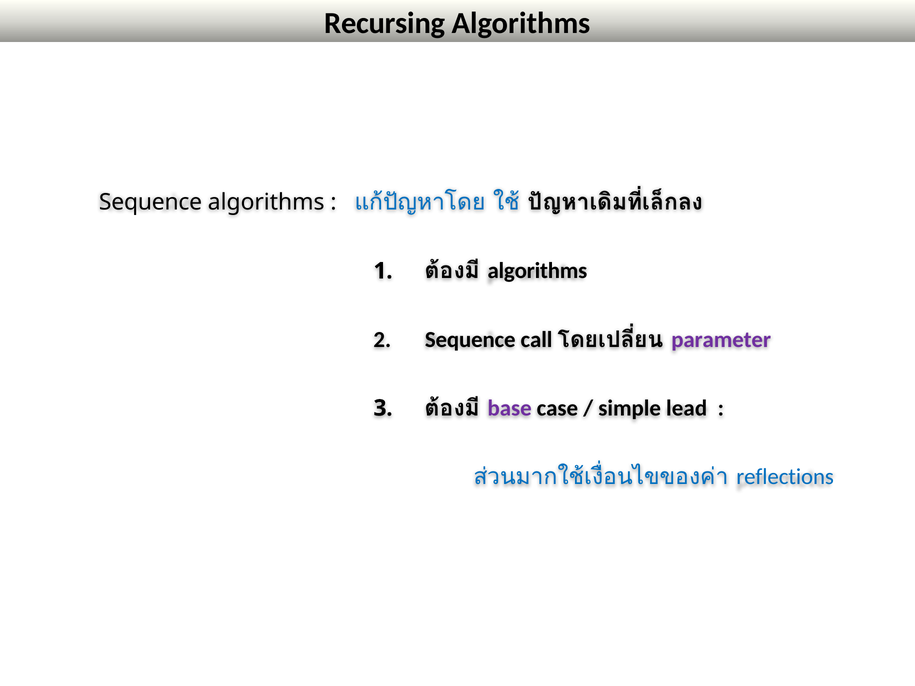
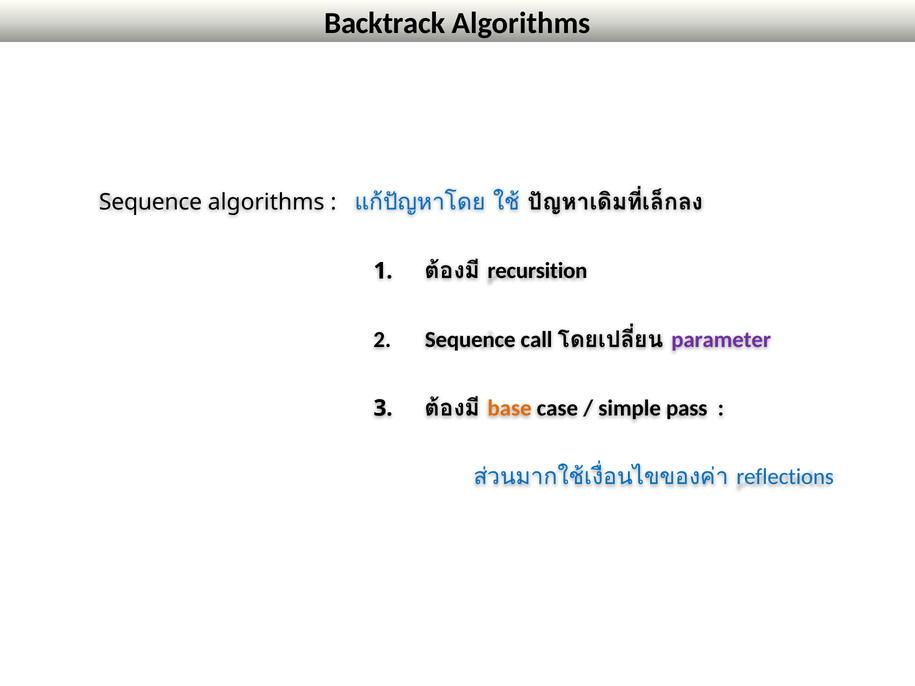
Recursing: Recursing -> Backtrack (385, 23)
algorithms: algorithms -> recursition (537, 271)
base colour: purple -> orange (510, 408)
lead: lead -> pass (687, 408)
